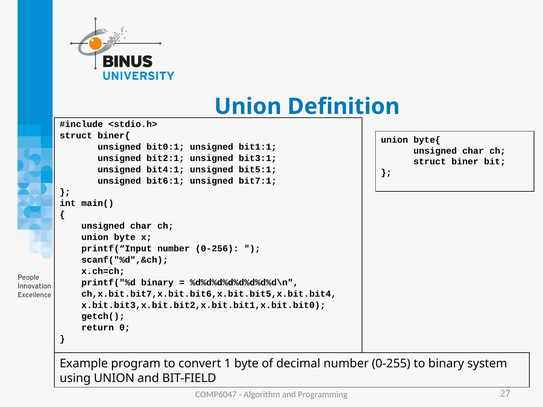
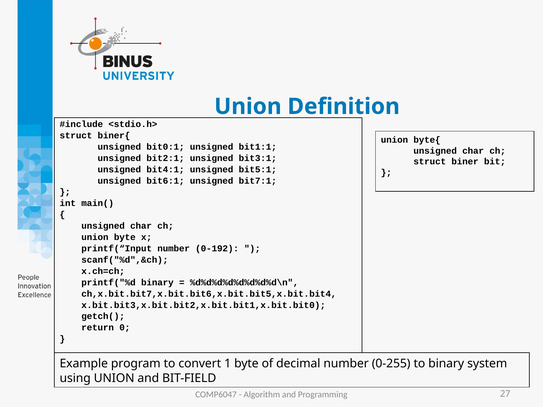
0-256: 0-256 -> 0-192 (217, 249)
